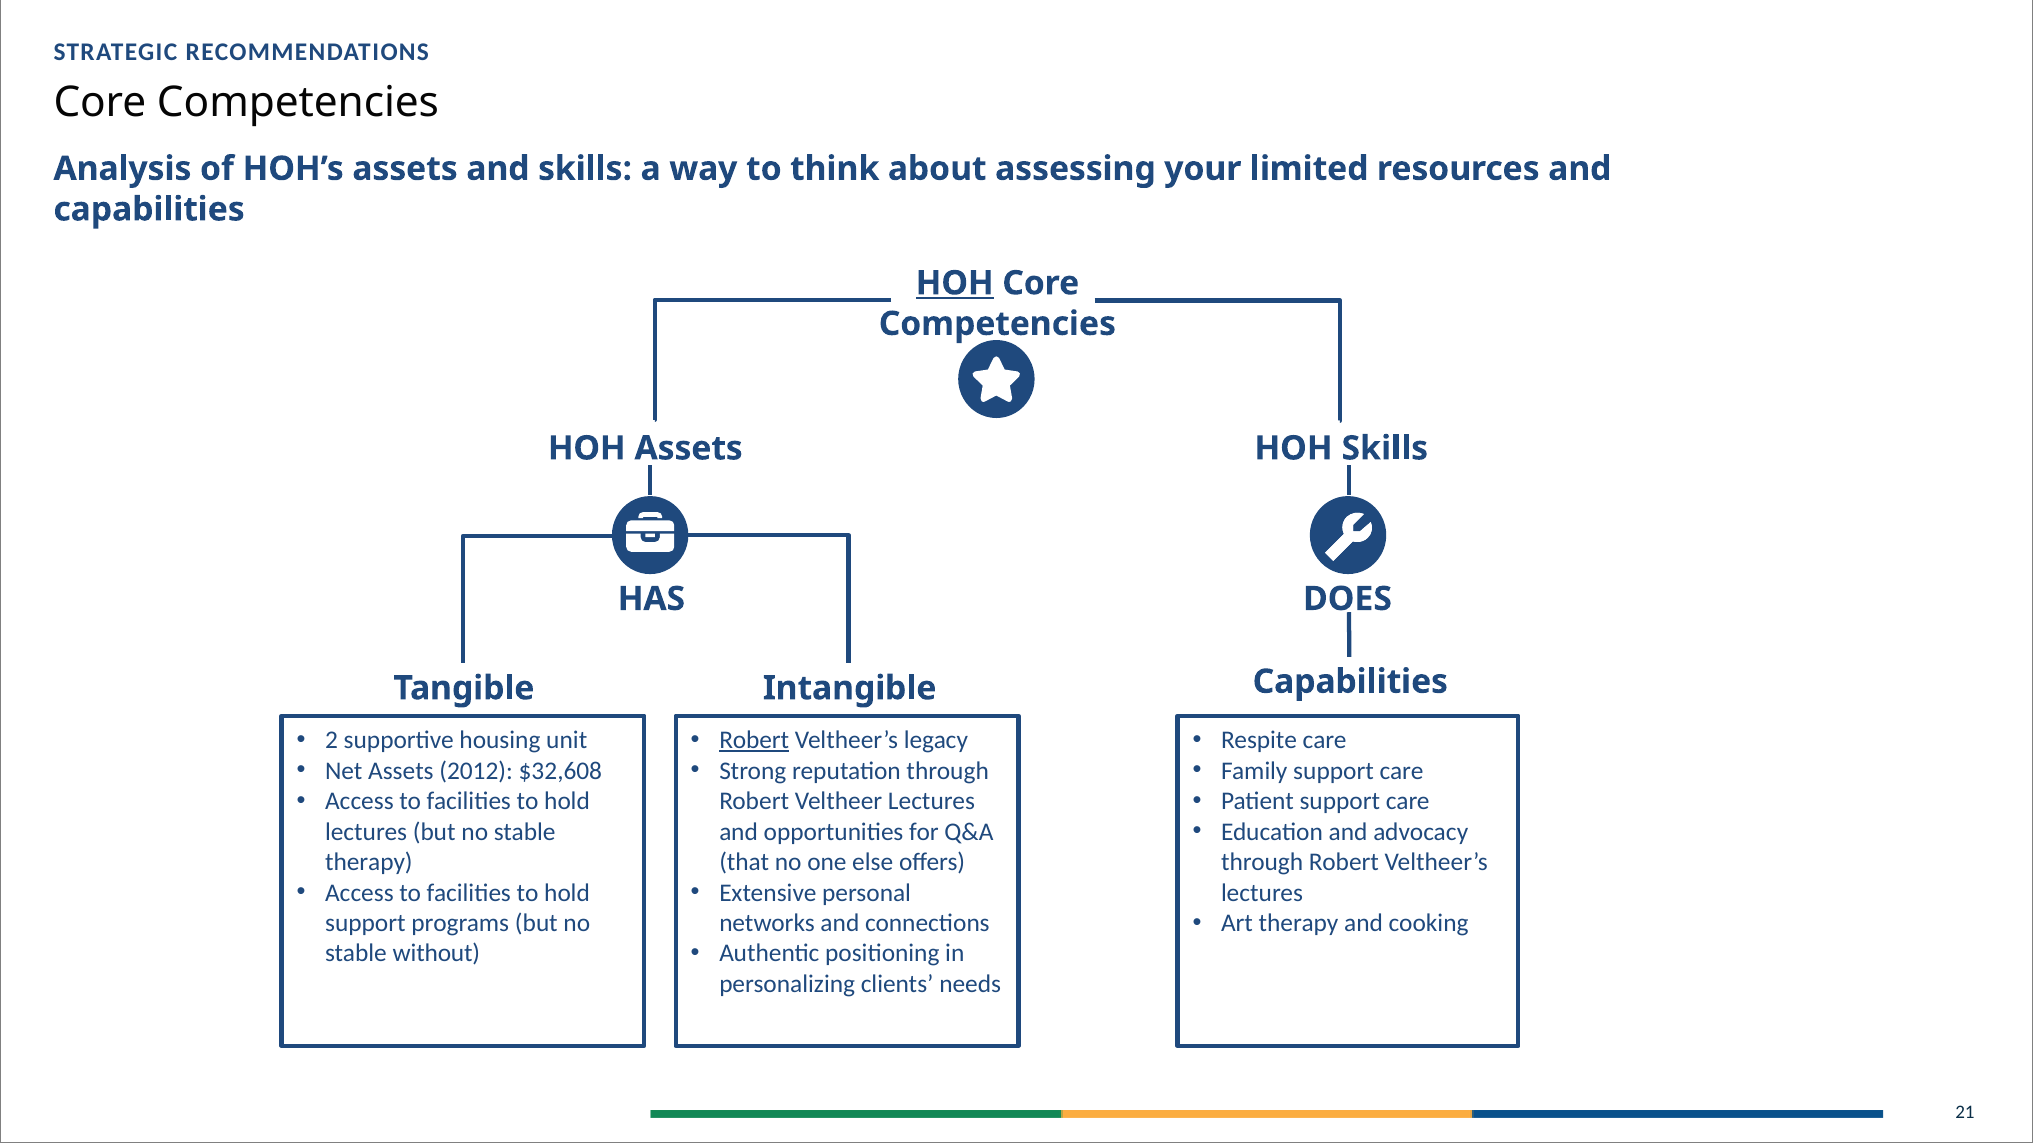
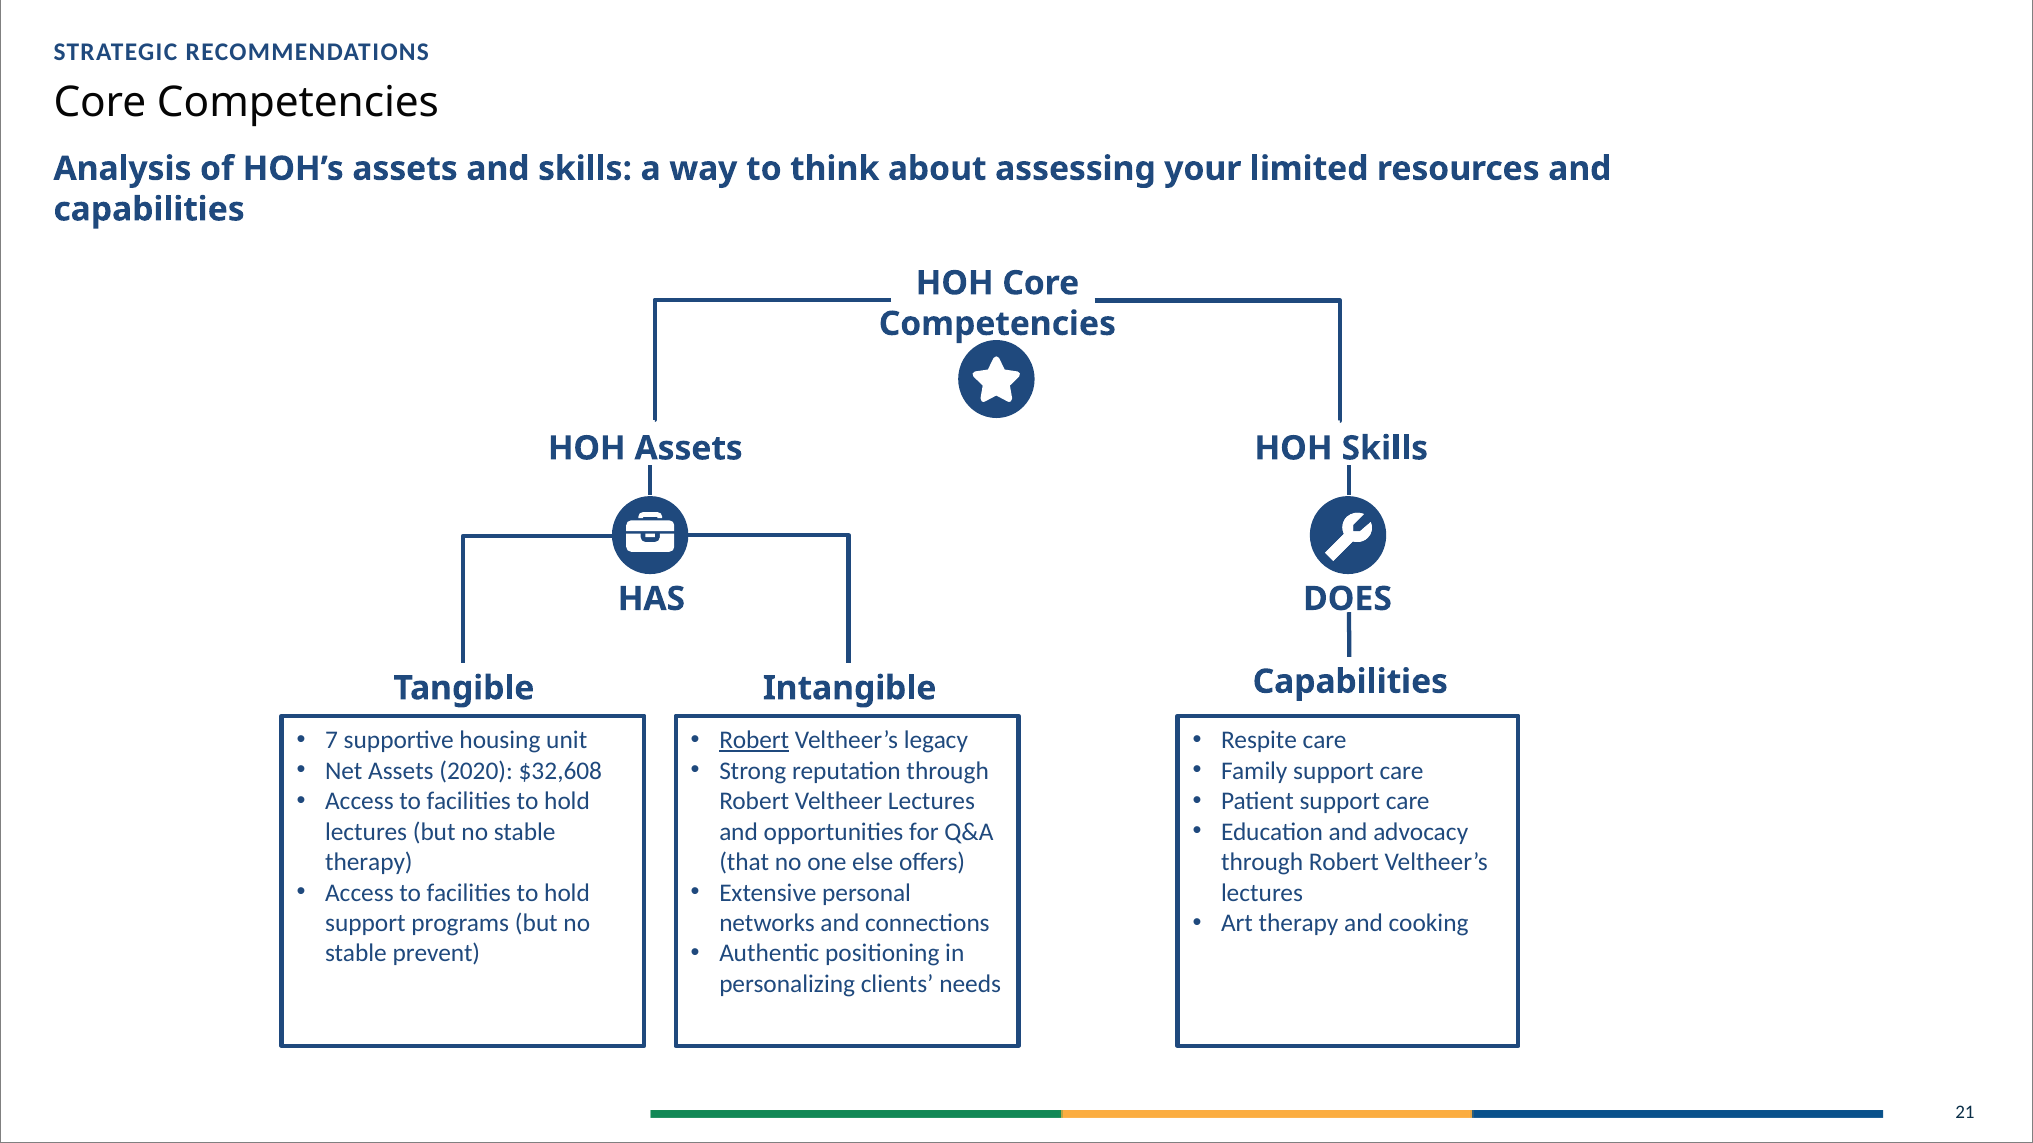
HOH underline: present -> none (955, 283)
2: 2 -> 7 (332, 741)
2012: 2012 -> 2020 (476, 771)
without: without -> prevent (436, 954)
